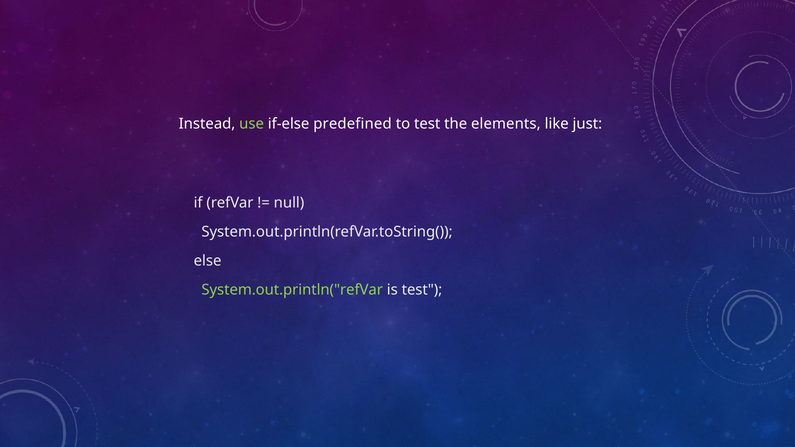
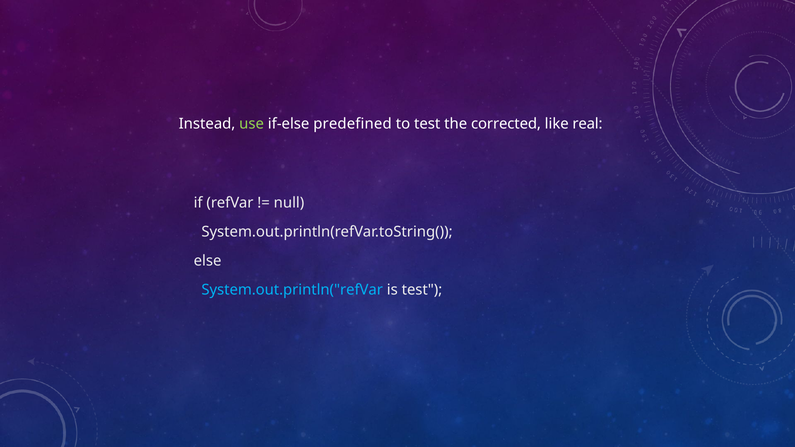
elements: elements -> corrected (506, 124)
just: just -> real (587, 124)
System.out.println("refVar colour: light green -> light blue (292, 290)
